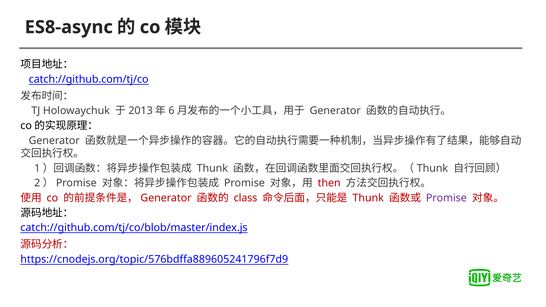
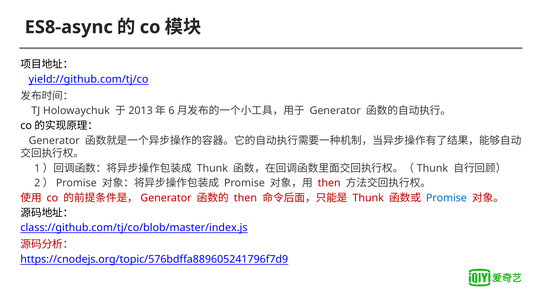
catch://github.com/tj/co: catch://github.com/tj/co -> yield://github.com/tj/co (89, 79)
class: class -> then (245, 198)
Promise colour: purple -> blue (446, 198)
catch://github.com/tj/co/blob/master/index.js: catch://github.com/tj/co/blob/master/index.js -> class://github.com/tj/co/blob/master/index.js (134, 228)
